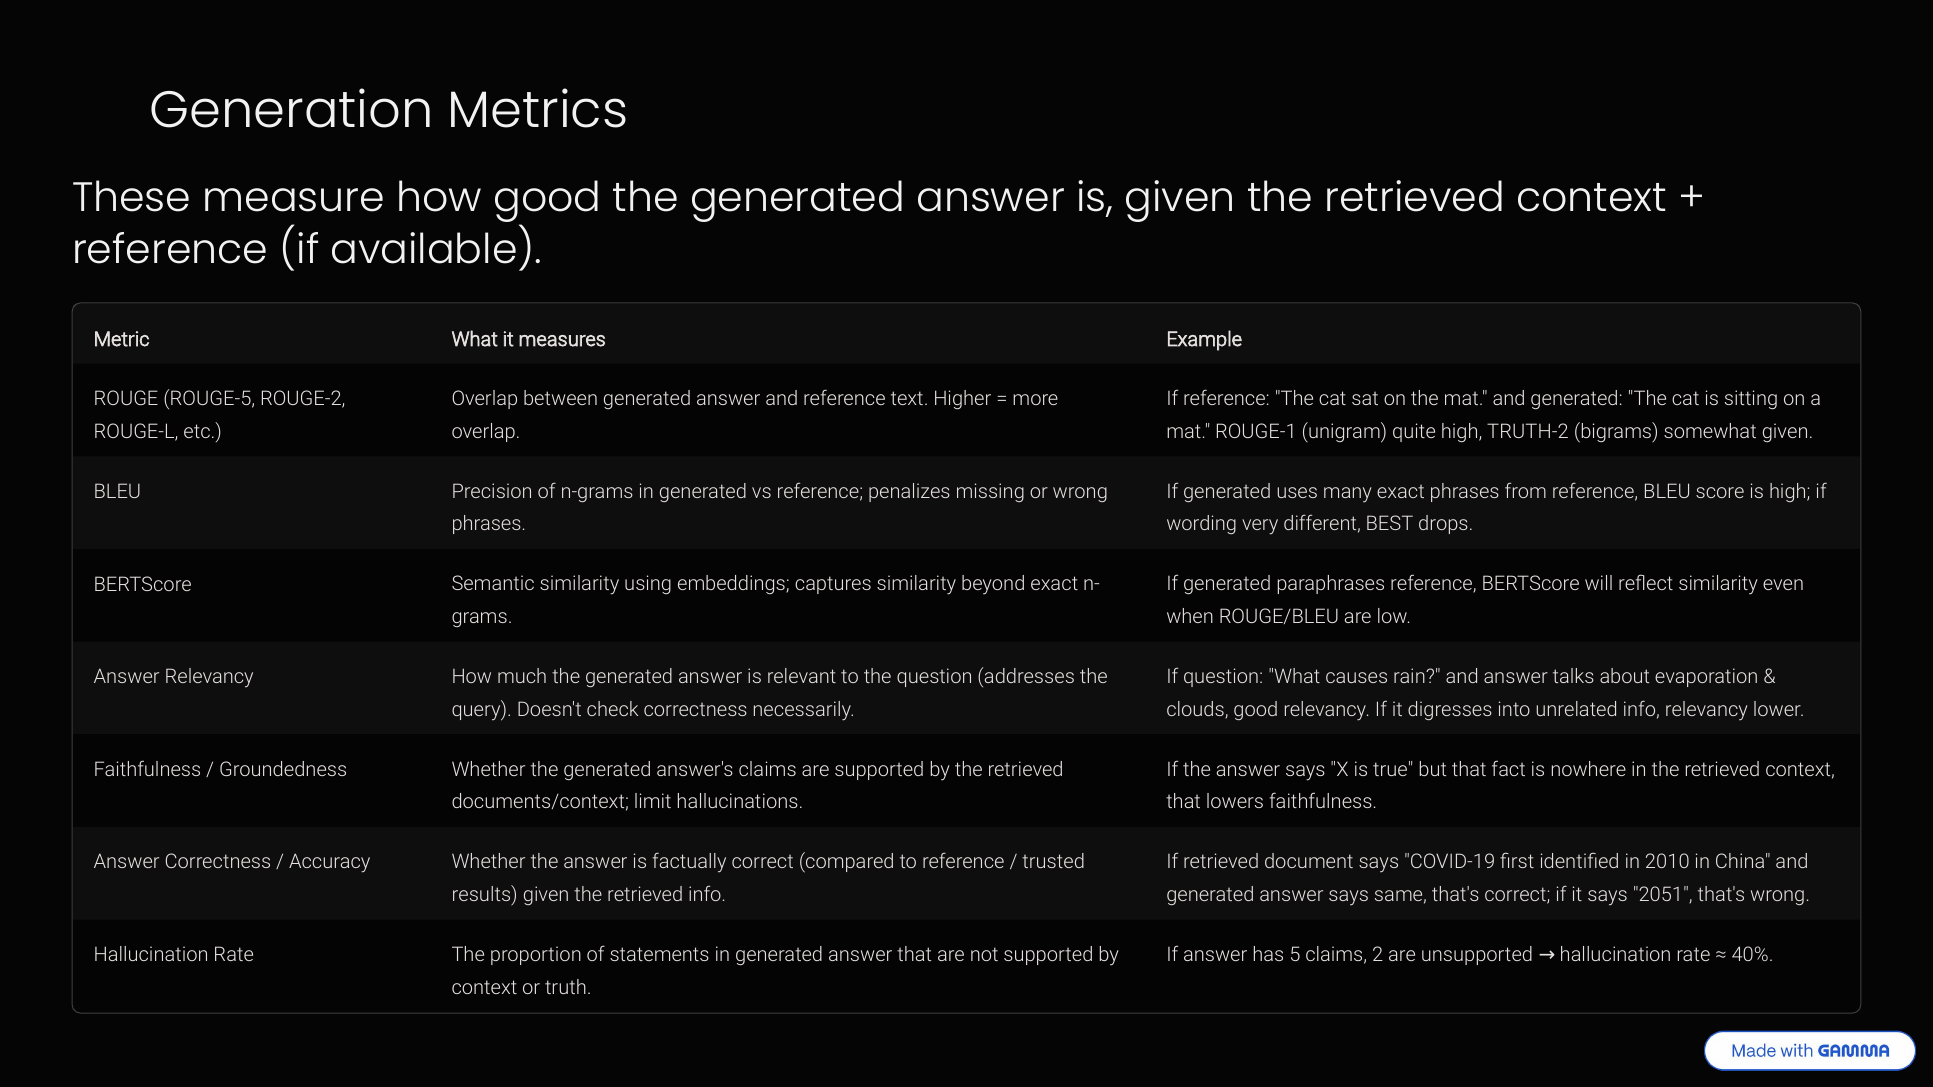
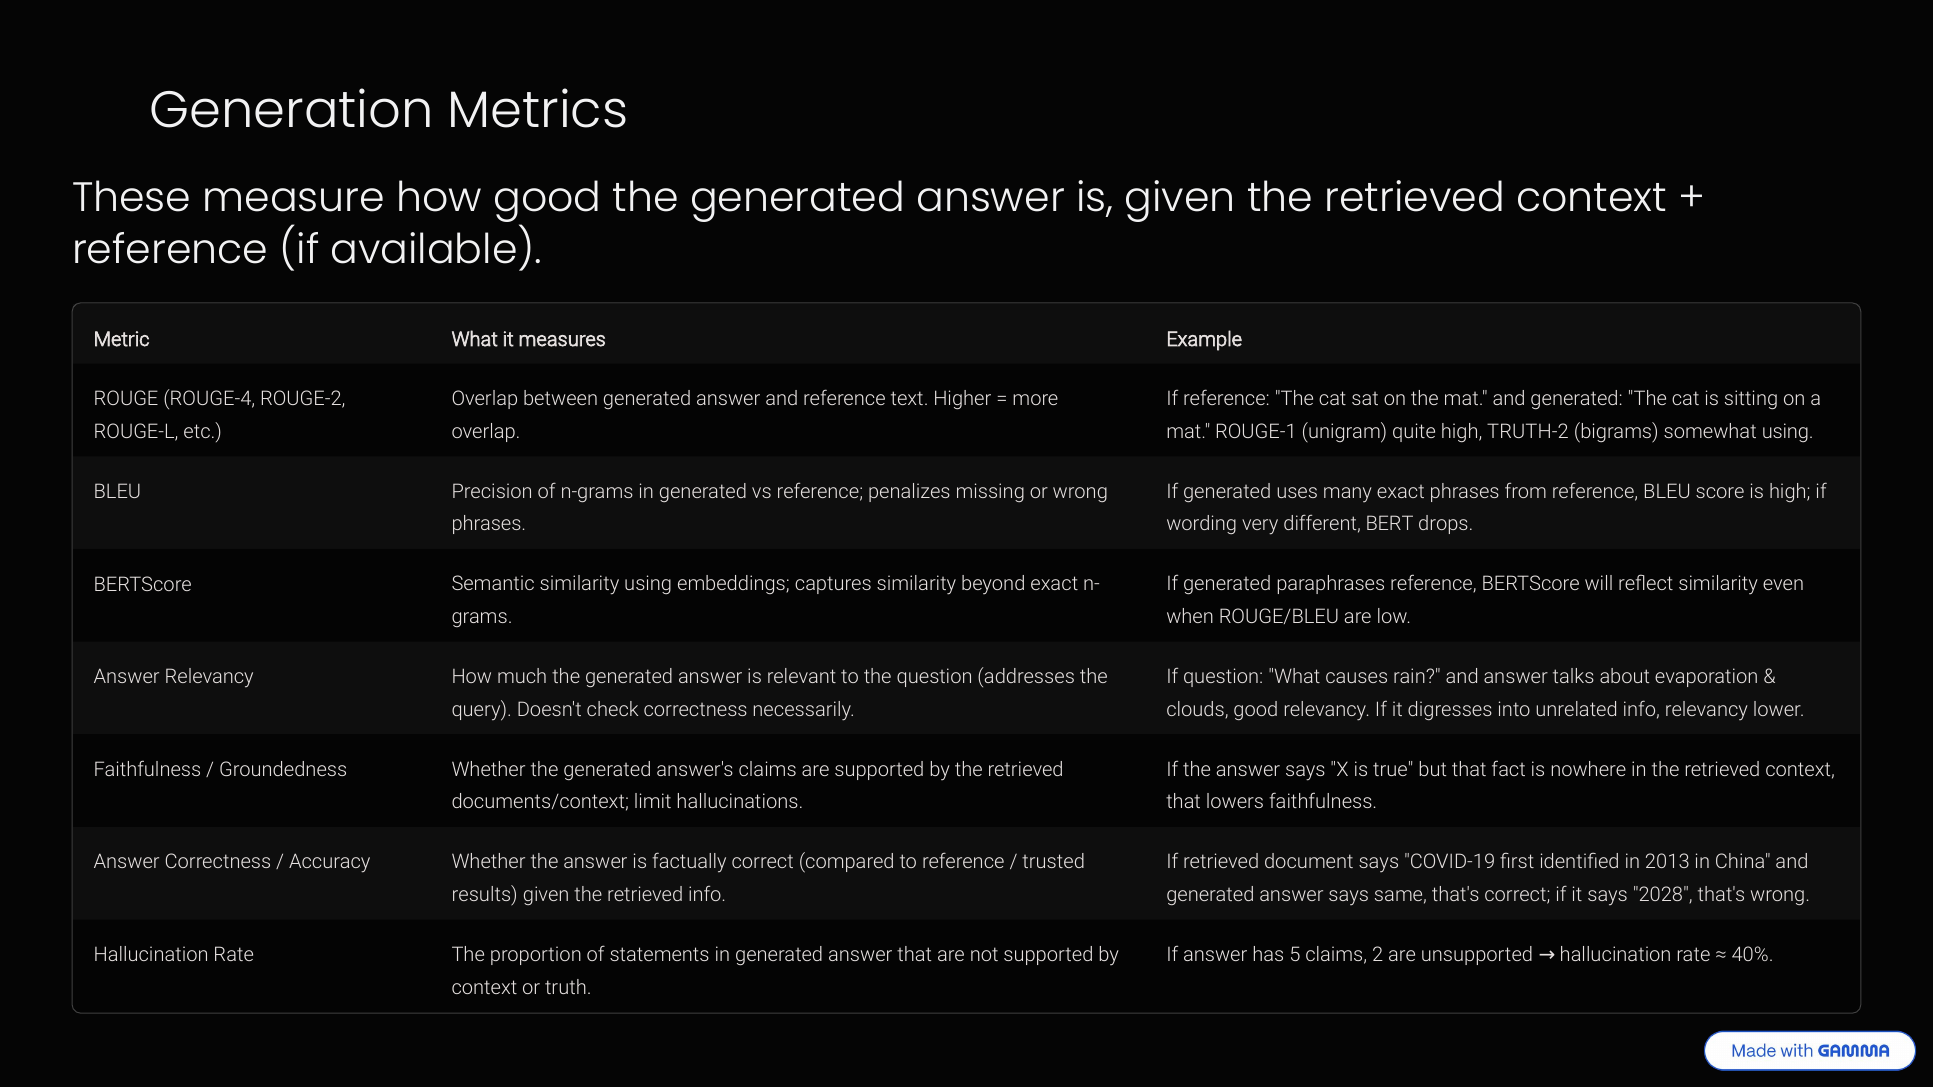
ROUGE-5: ROUGE-5 -> ROUGE-4 (209, 399)
somewhat given: given -> using (1788, 432)
BEST: BEST -> BERT (1390, 525)
2010: 2010 -> 2013 (1667, 863)
2051: 2051 -> 2028 (1663, 895)
